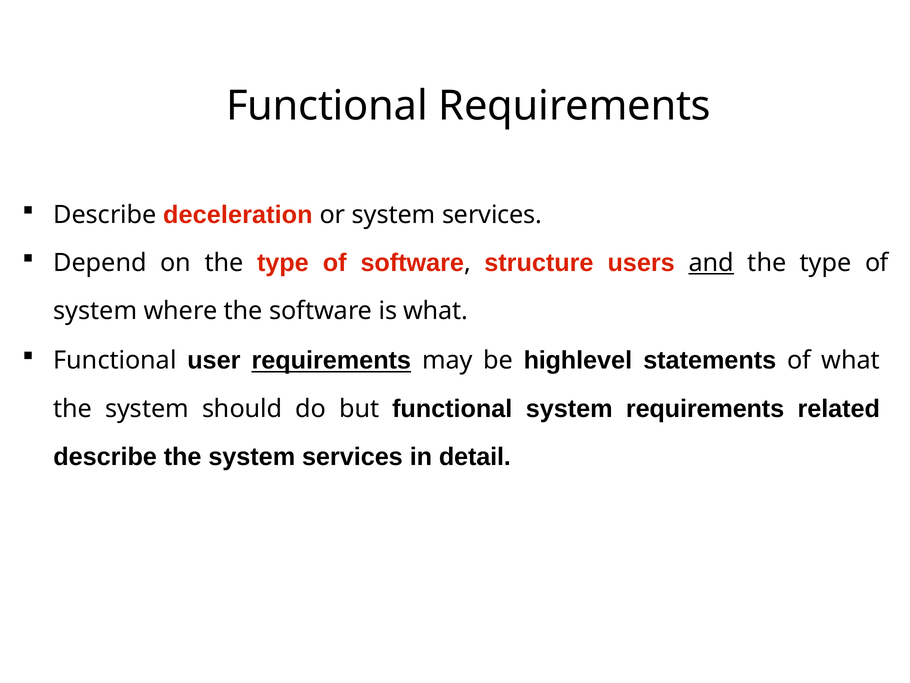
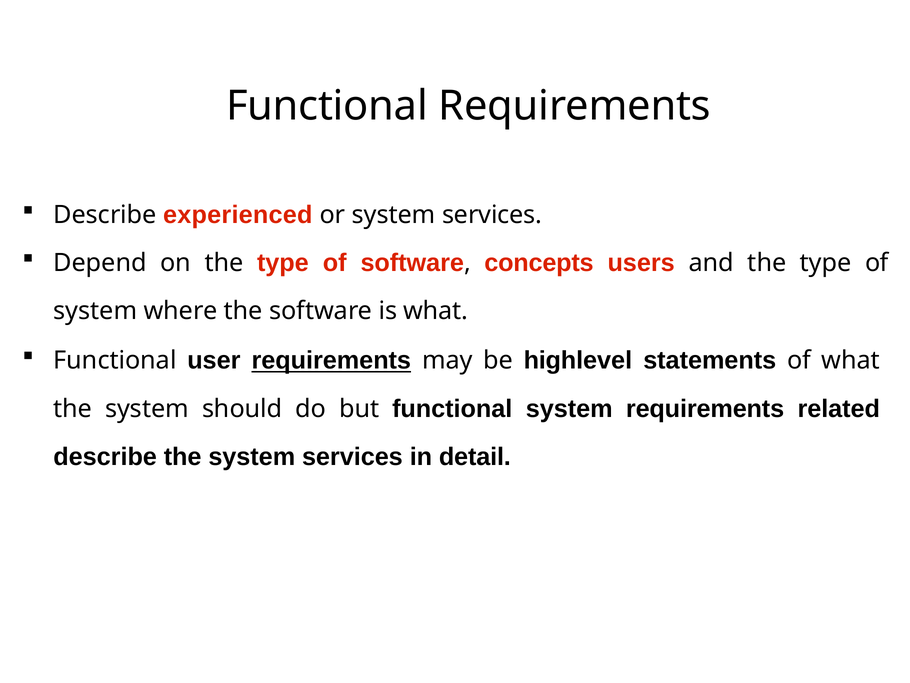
deceleration: deceleration -> experienced (238, 215)
structure: structure -> concepts (539, 263)
and underline: present -> none (711, 263)
